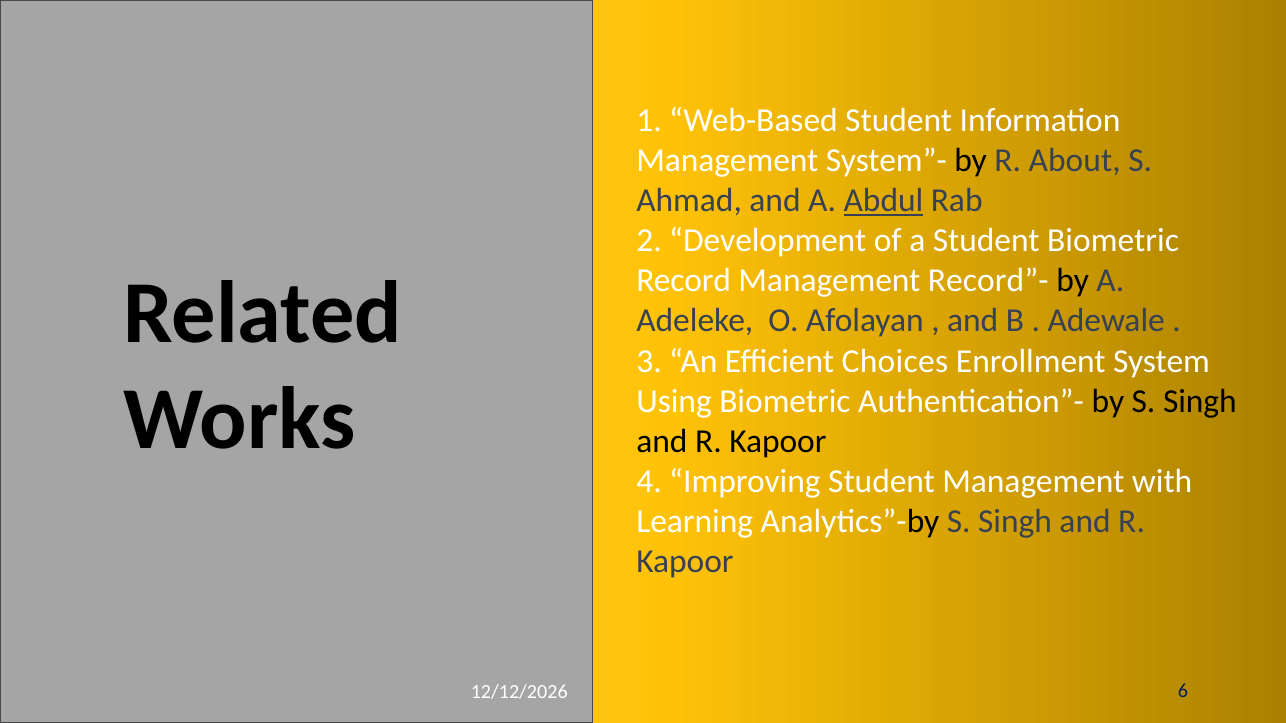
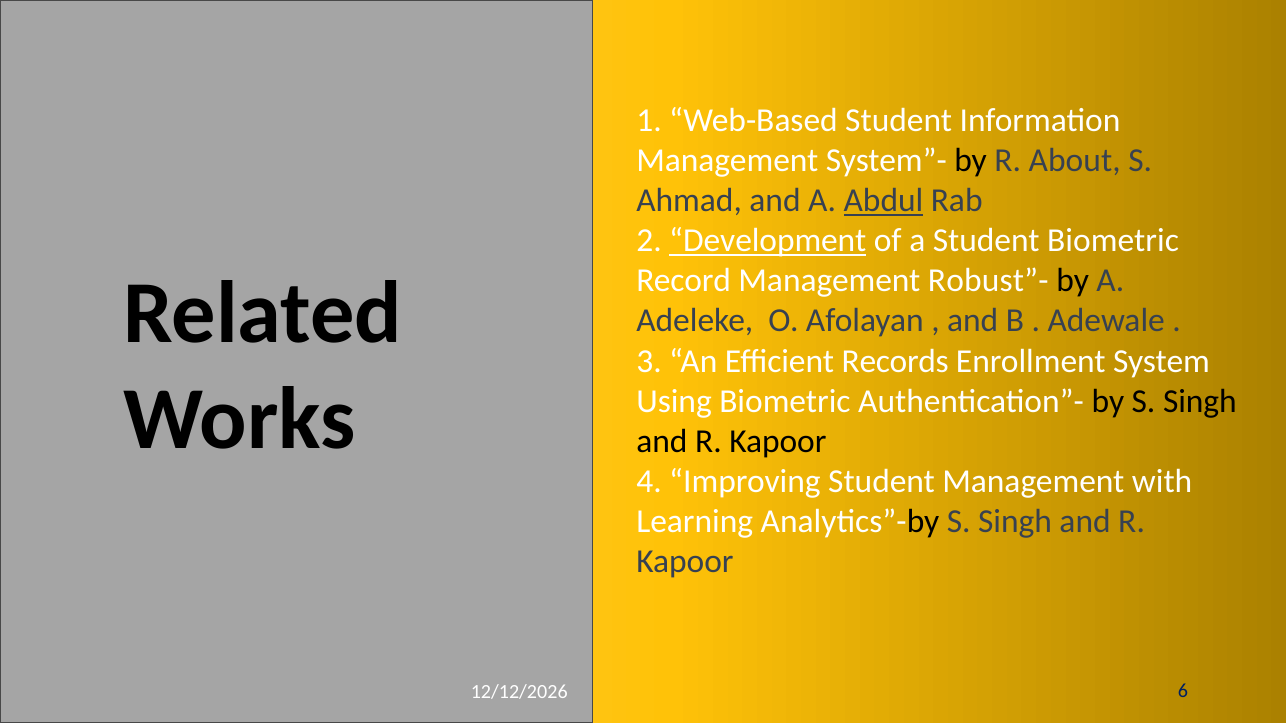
Development underline: none -> present (768, 241)
Record”-: Record”- -> Robust”- (988, 281)
Choices: Choices -> Records (895, 361)
